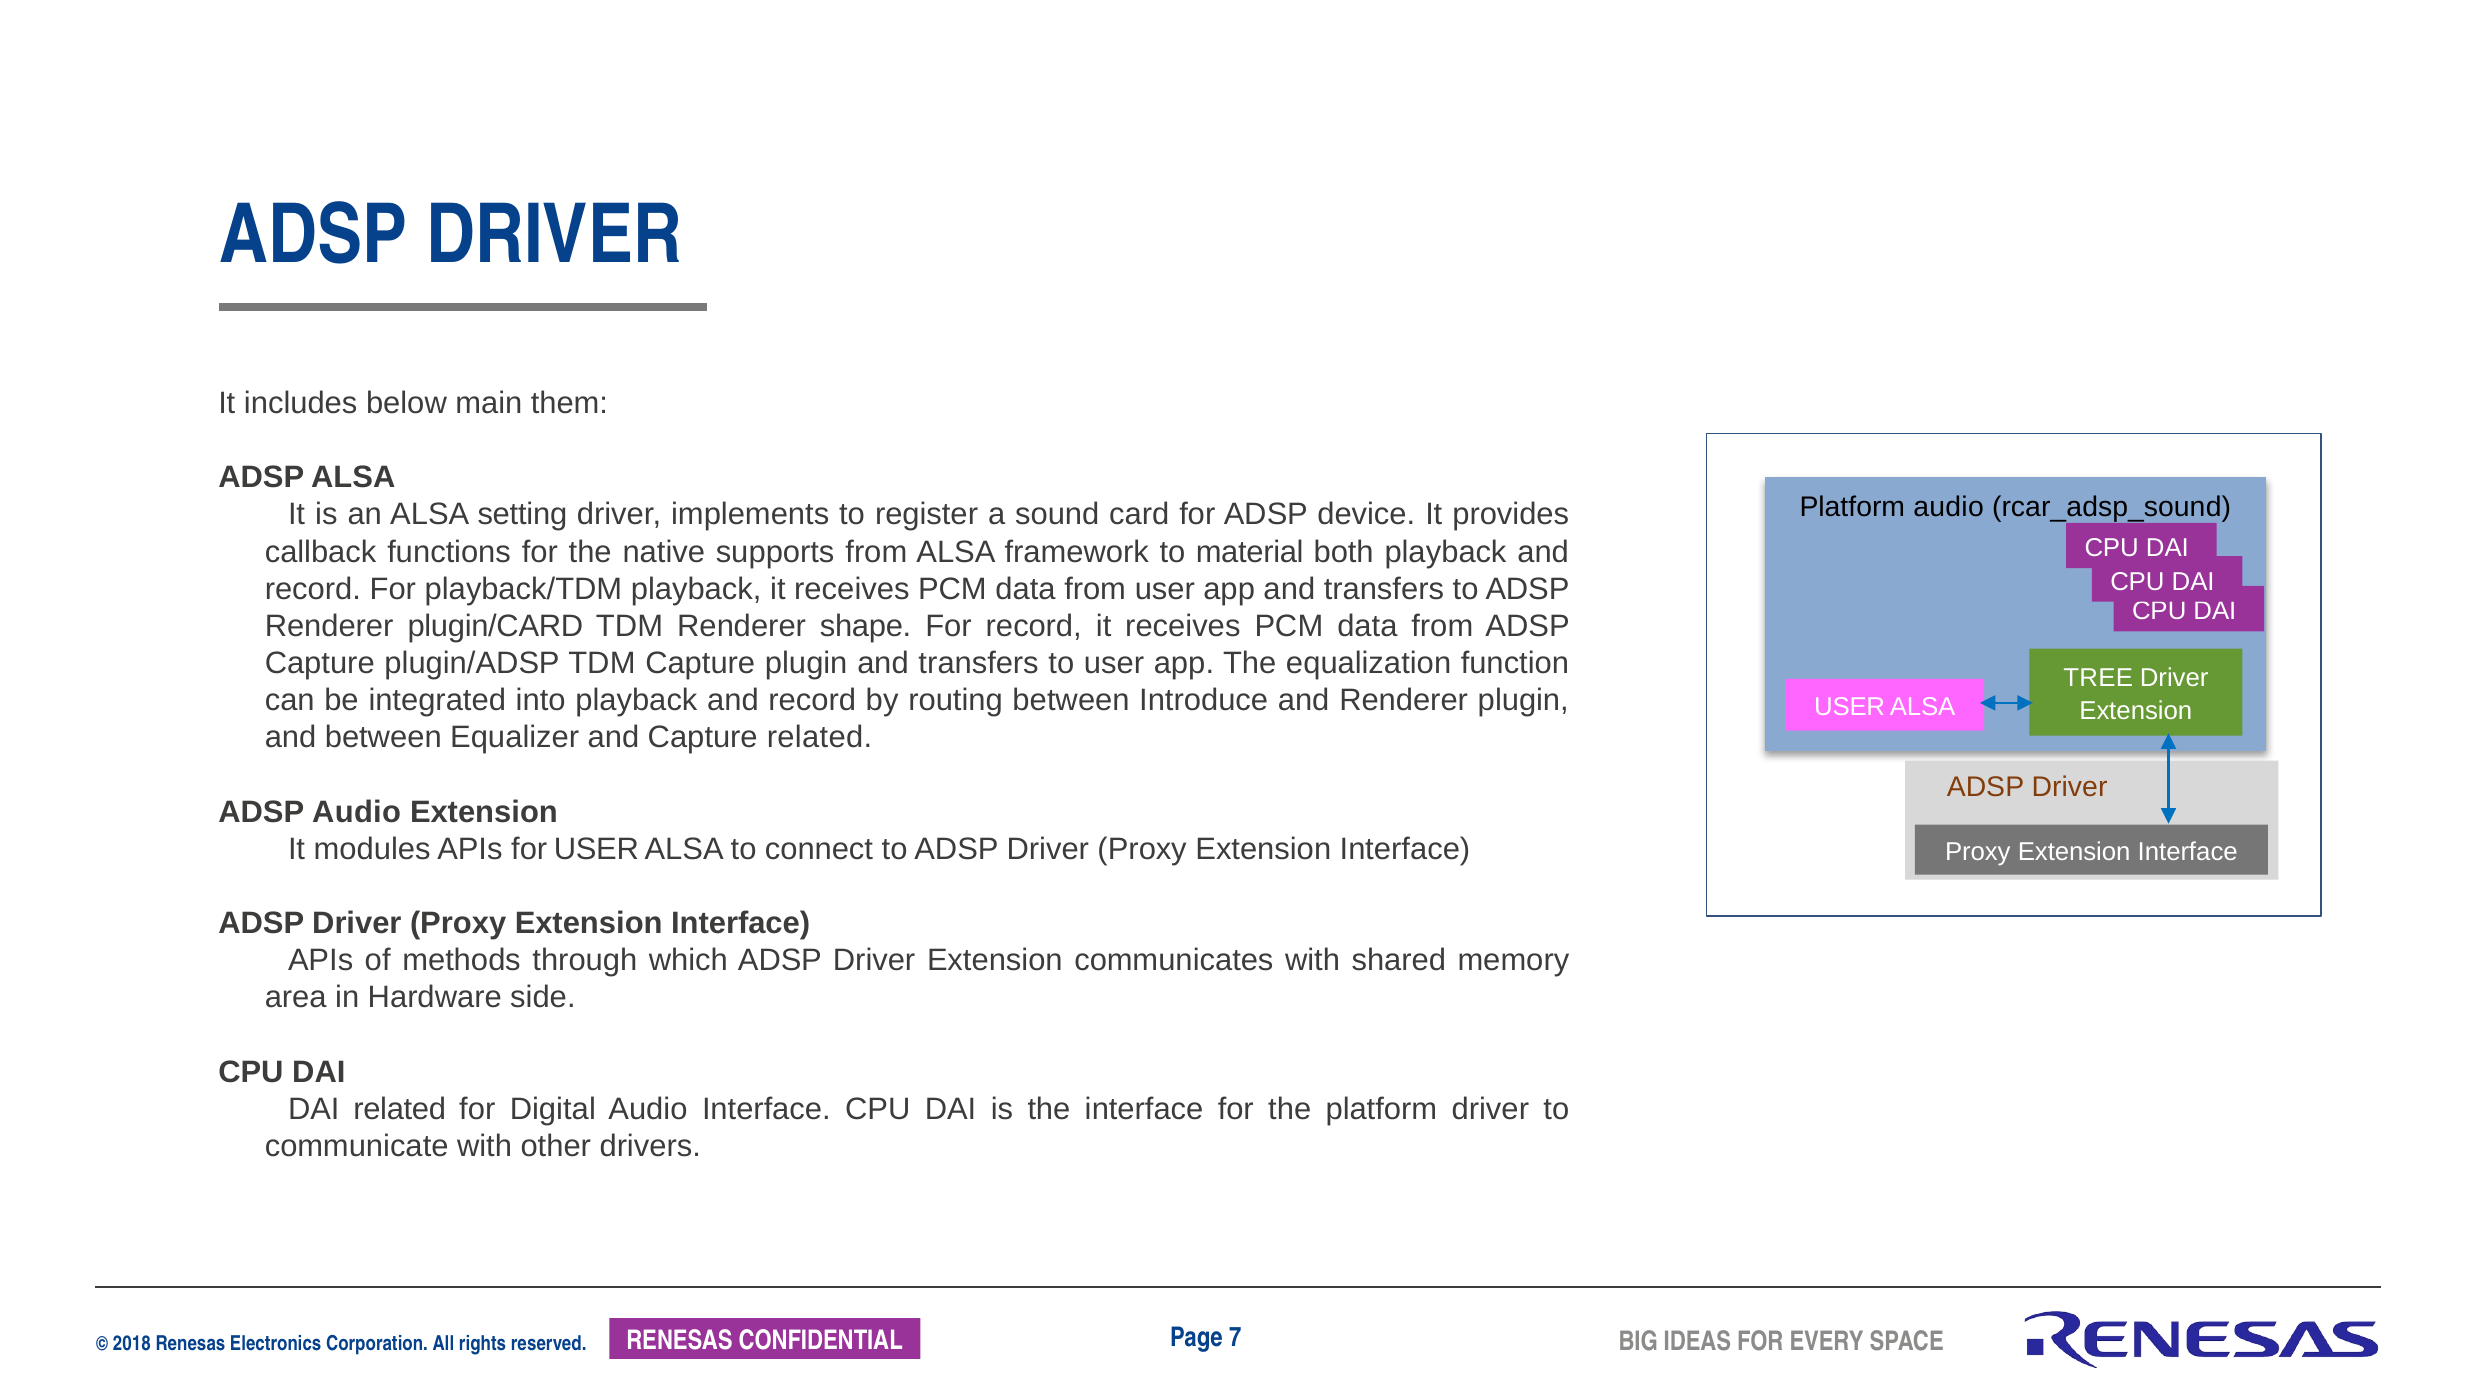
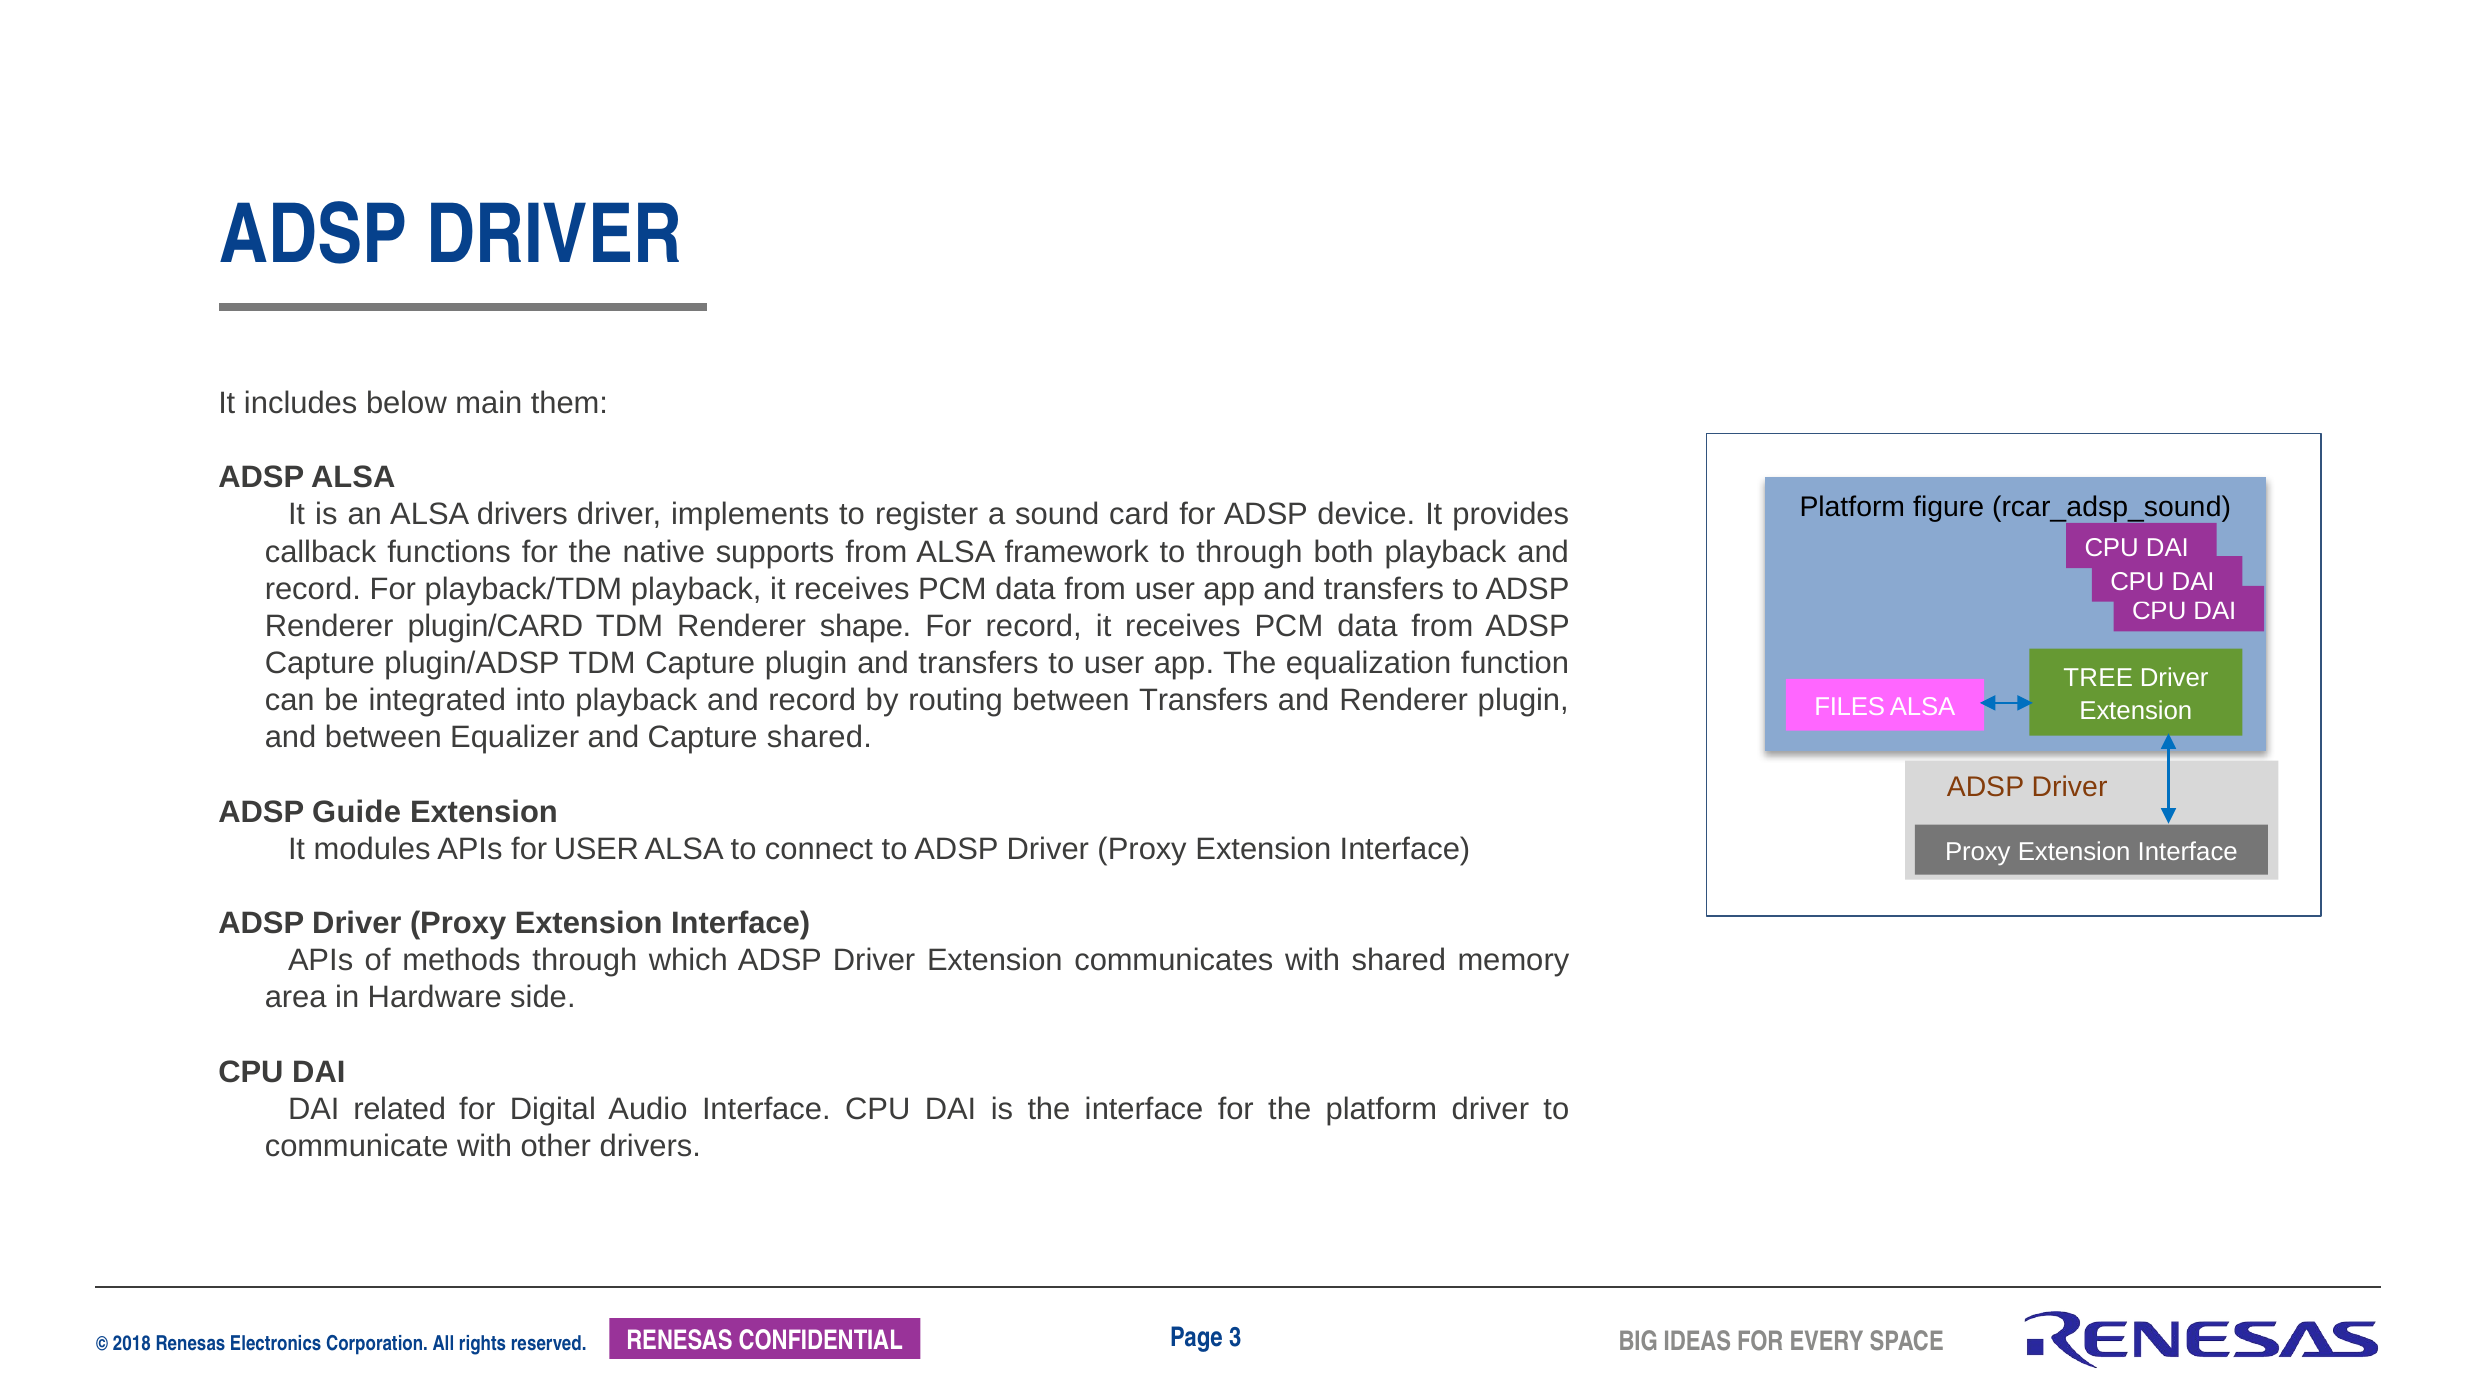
Platform audio: audio -> figure (1949, 508)
ALSA setting: setting -> drivers (522, 515)
to material: material -> through (1249, 552)
between Introduce: Introduce -> Transfers (1204, 701)
USER: USER -> FILES (1850, 708)
Capture related: related -> shared (819, 738)
ADSP Audio: Audio -> Guide (357, 812)
7: 7 -> 3 (1235, 1338)
